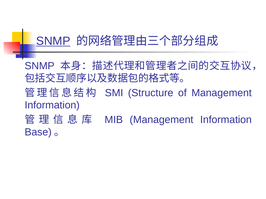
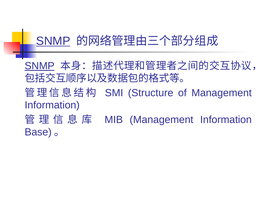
SNMP underline: none -> present (40, 66)
